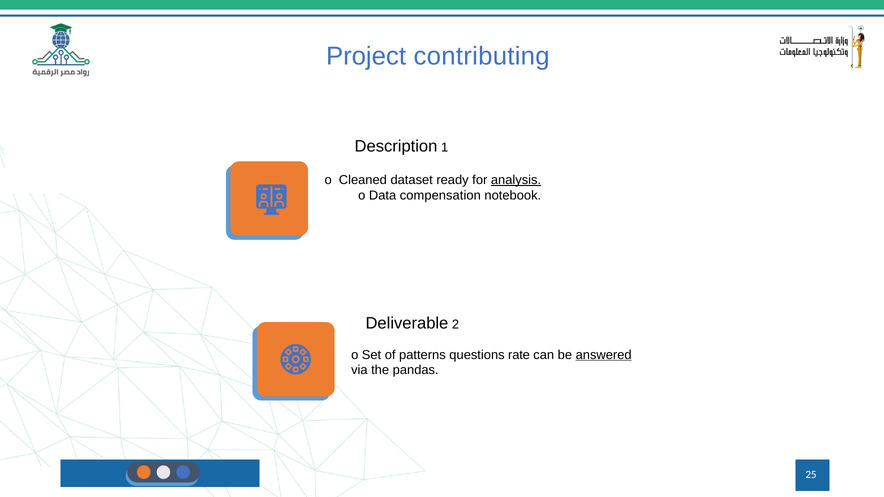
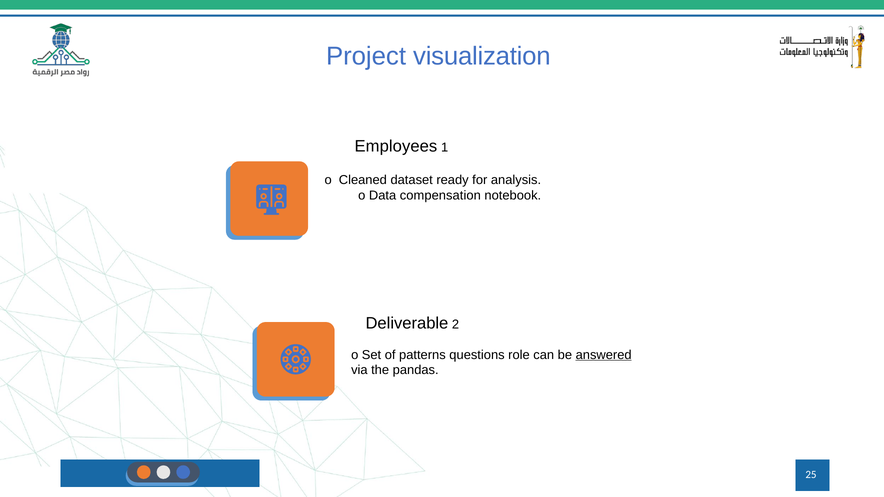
contributing: contributing -> visualization (482, 56)
Description: Description -> Employees (396, 146)
analysis underline: present -> none (516, 180)
rate: rate -> role (519, 355)
